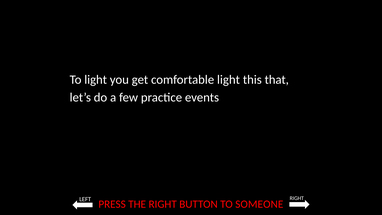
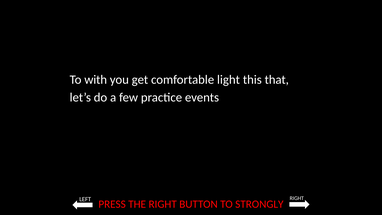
To light: light -> with (96, 80)
SOMEONE: SOMEONE -> STRONGLY (259, 204)
